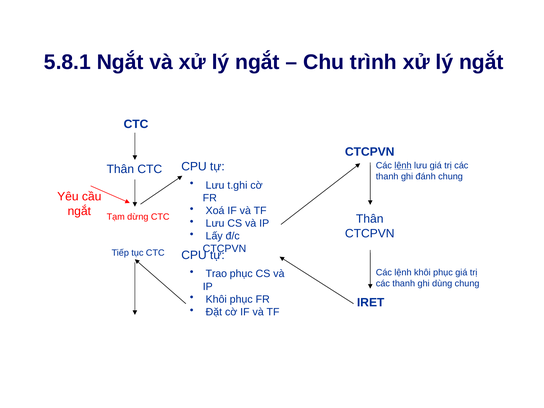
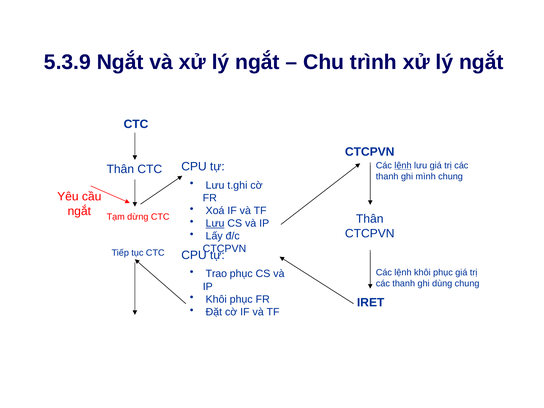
5.8.1: 5.8.1 -> 5.3.9 (67, 62)
đánh: đánh -> mình (426, 176)
Lưu underline: none -> present (215, 223)
